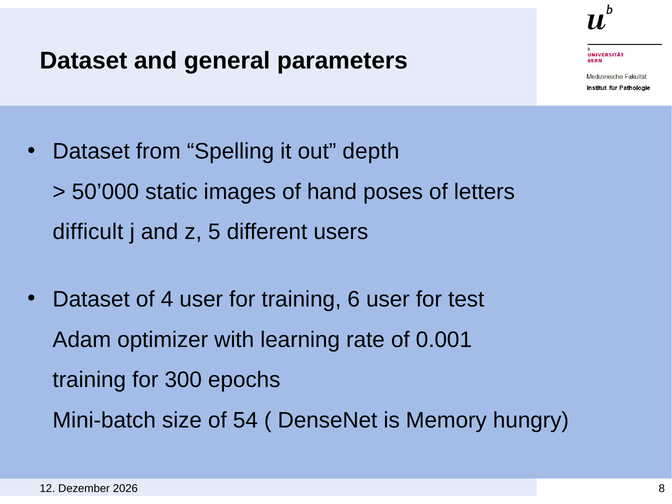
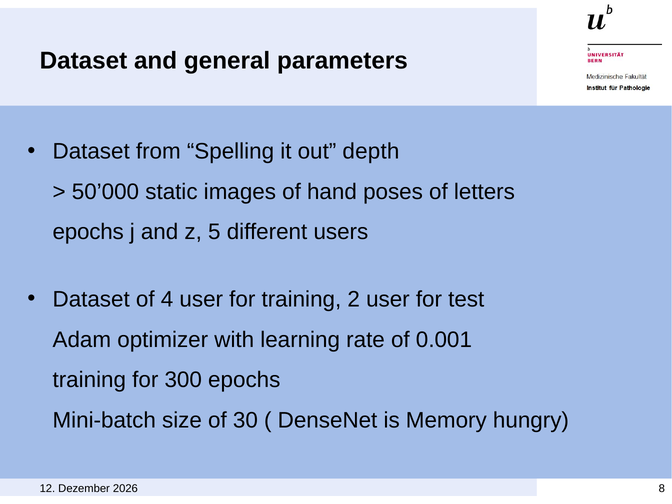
difficult: difficult -> epochs (88, 232)
6: 6 -> 2 (354, 299)
54: 54 -> 30 (245, 420)
